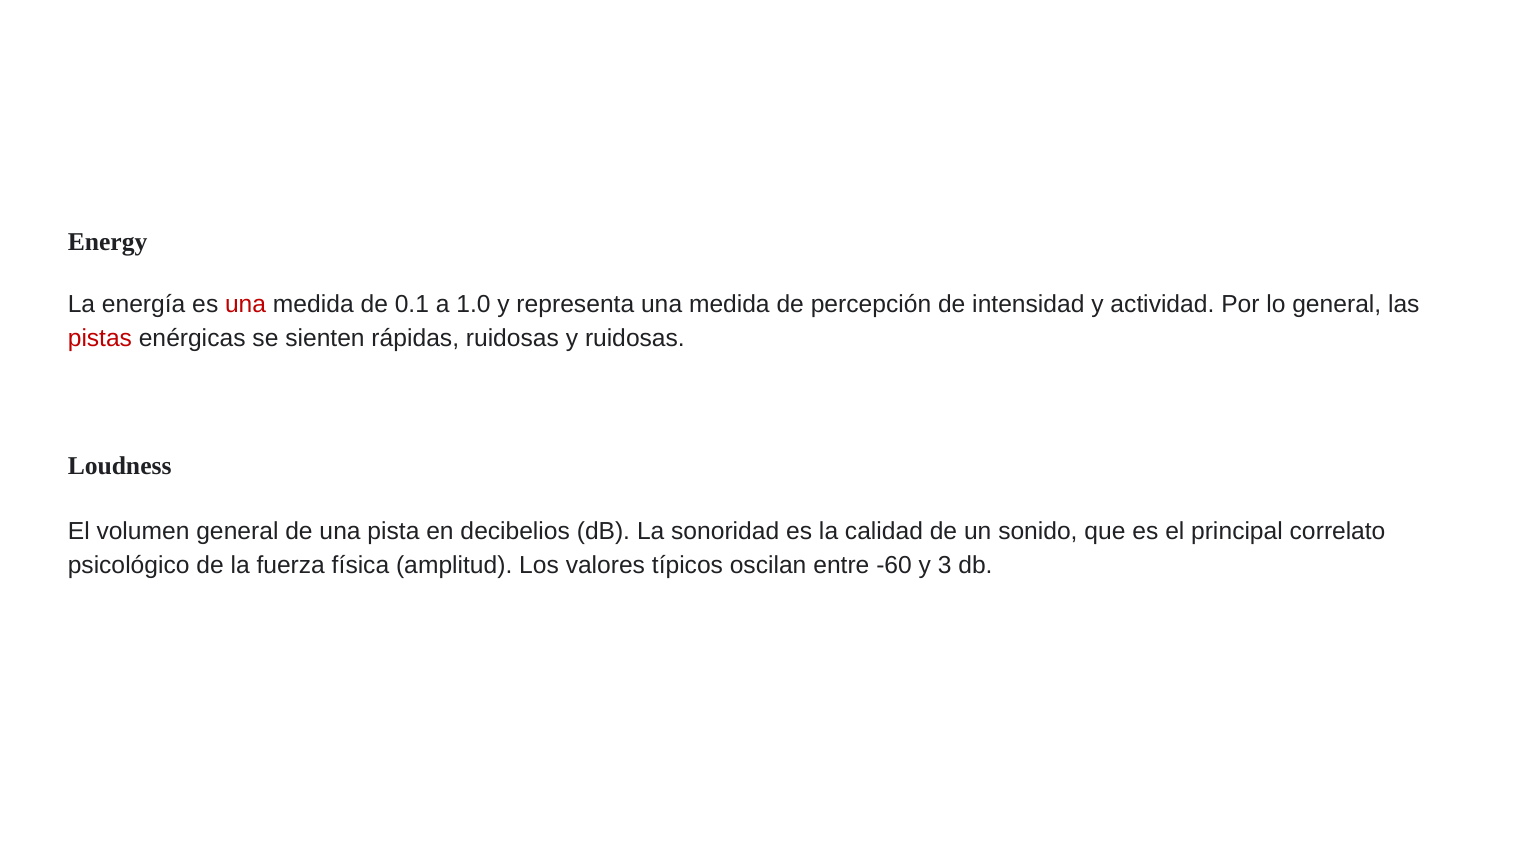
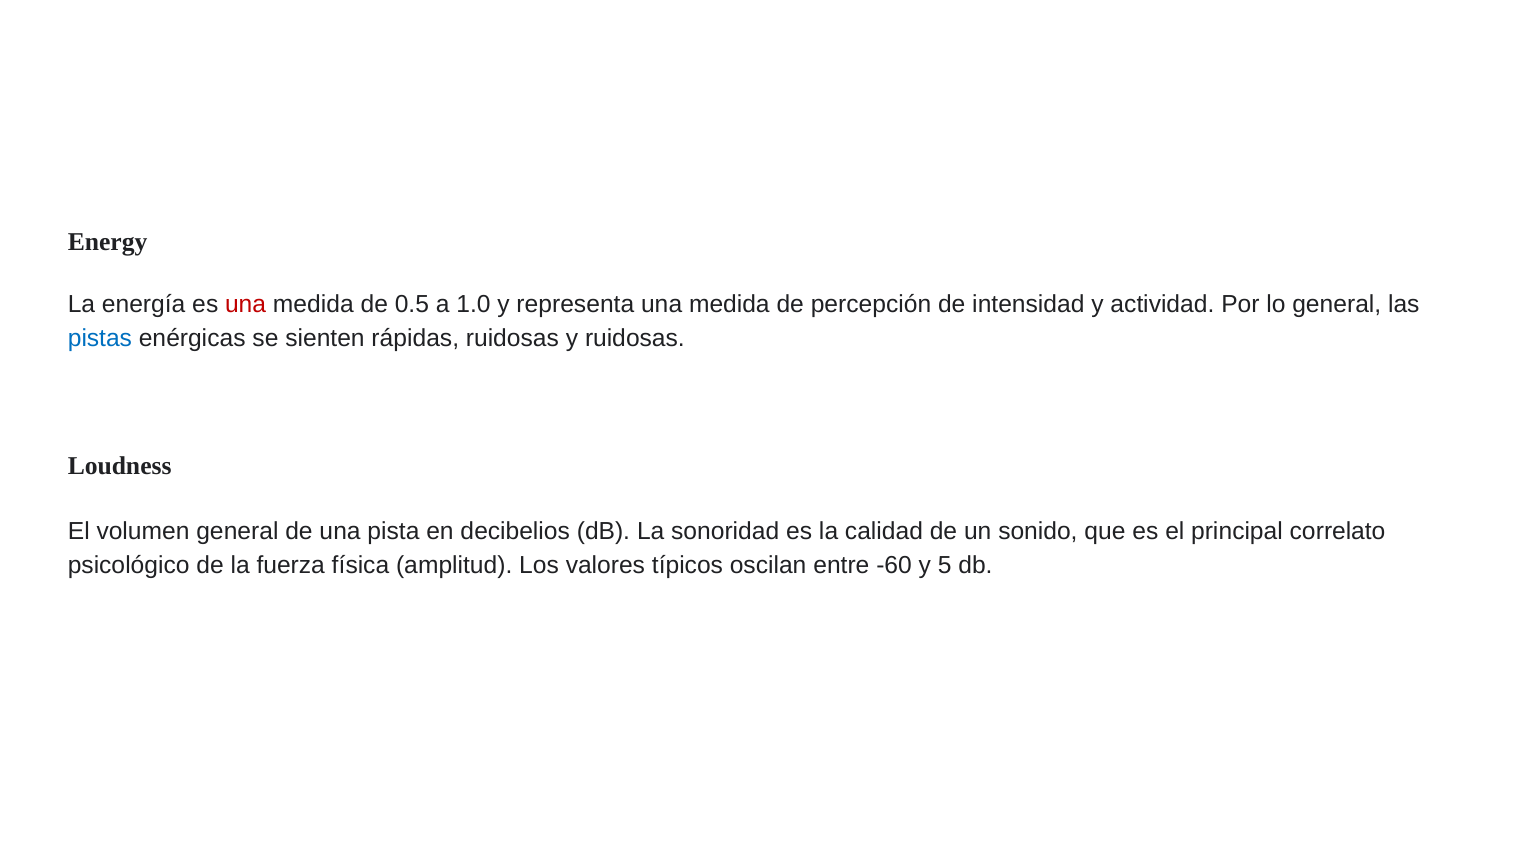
0.1: 0.1 -> 0.5 (412, 304)
pistas colour: red -> blue (100, 338)
3: 3 -> 5 (945, 565)
